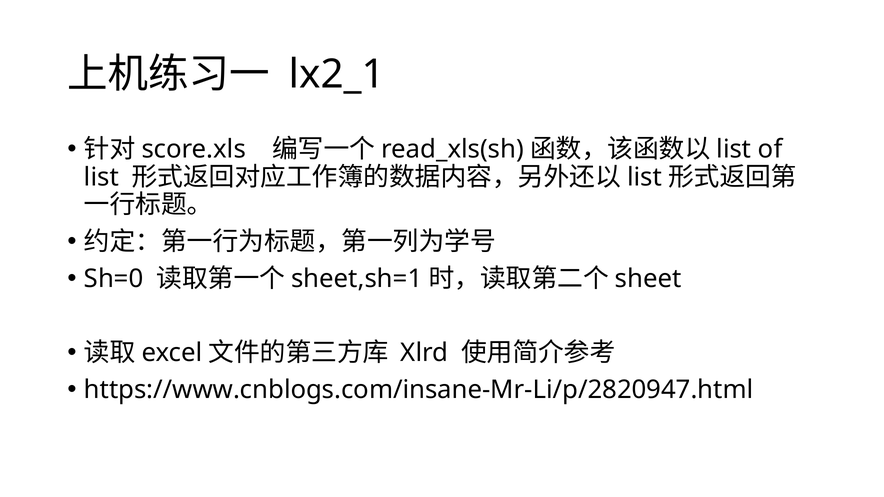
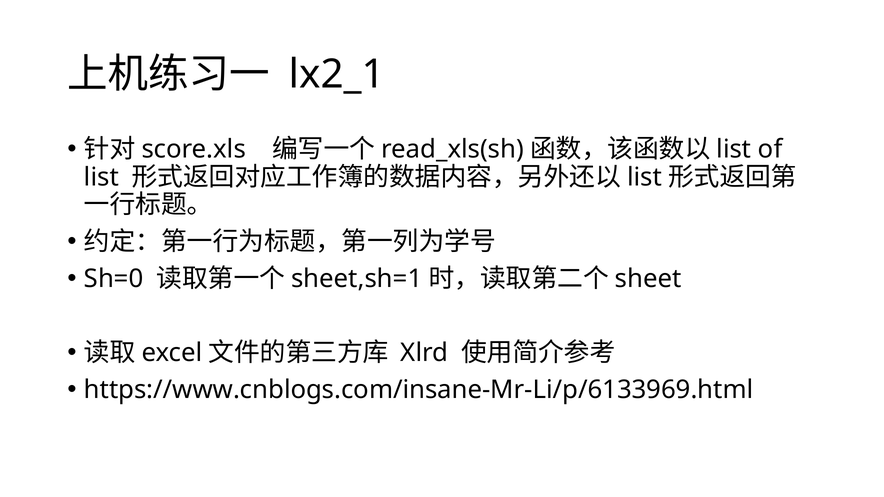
https://www.cnblogs.com/insane-Mr-Li/p/2820947.html: https://www.cnblogs.com/insane-Mr-Li/p/2820947.html -> https://www.cnblogs.com/insane-Mr-Li/p/6133969.html (419, 390)
